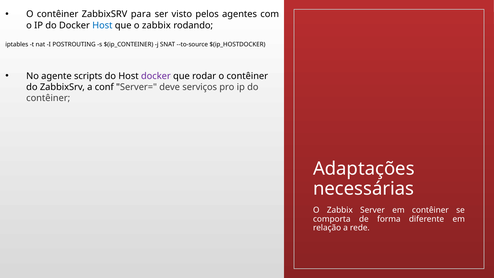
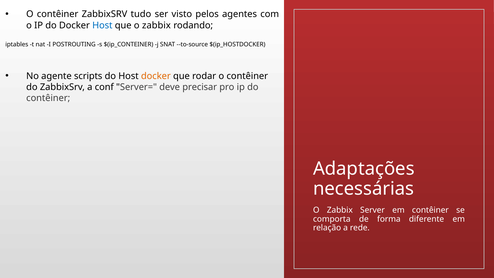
para: para -> tudo (141, 14)
docker colour: purple -> orange (156, 76)
serviços: serviços -> precisar (200, 87)
